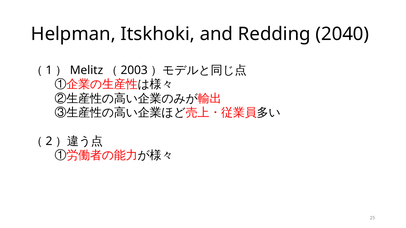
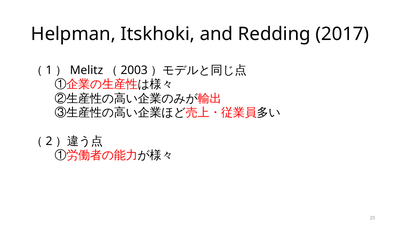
2040: 2040 -> 2017 (342, 34)
